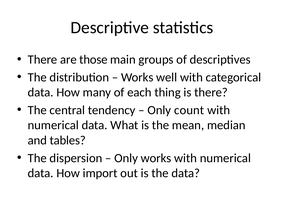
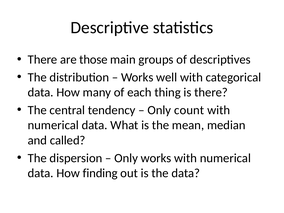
tables: tables -> called (68, 140)
import: import -> finding (100, 173)
